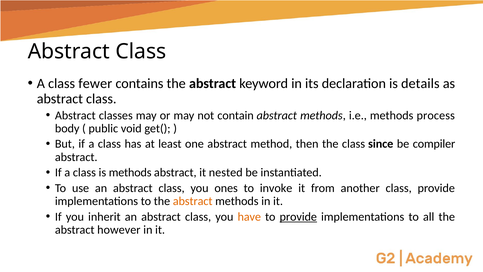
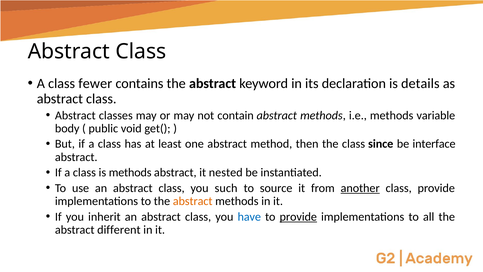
process: process -> variable (436, 115)
compiler: compiler -> interface (434, 144)
ones: ones -> such (226, 188)
invoke: invoke -> source (276, 188)
another underline: none -> present (360, 188)
have colour: orange -> blue (249, 217)
however: however -> different (119, 230)
